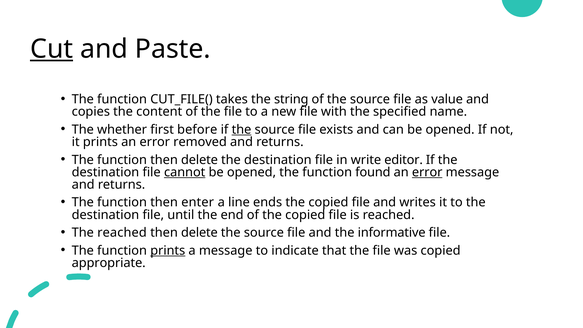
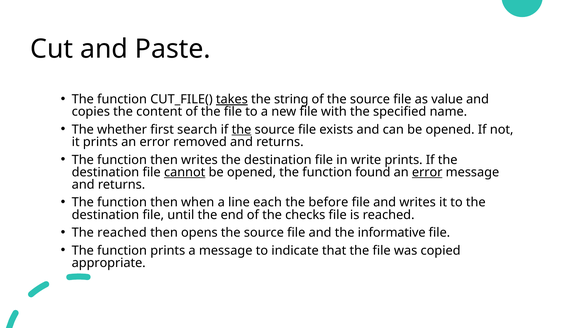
Cut underline: present -> none (52, 49)
takes underline: none -> present (232, 99)
before: before -> search (197, 130)
function then delete: delete -> writes (199, 160)
write editor: editor -> prints (404, 160)
enter: enter -> when (198, 202)
ends: ends -> each (268, 202)
copied: copied -> before (328, 202)
of the copied: copied -> checks (305, 215)
delete: delete -> opens (199, 233)
prints underline: present -> none (168, 251)
